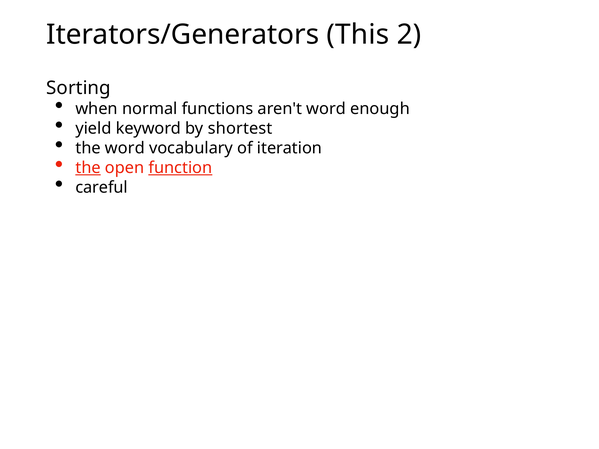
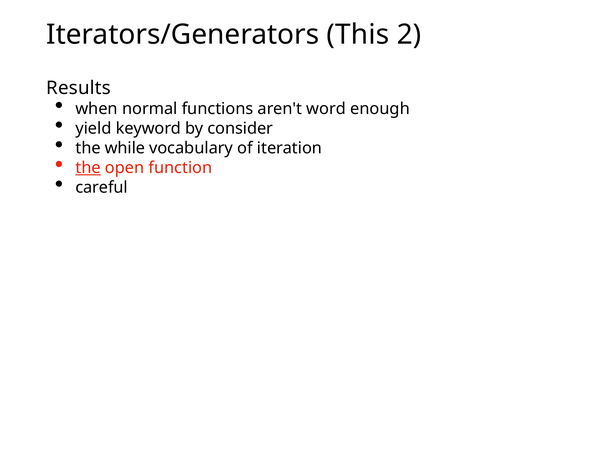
Sorting: Sorting -> Results (78, 88)
shortest: shortest -> consider (240, 129)
the word: word -> while (125, 148)
function underline: present -> none (180, 168)
